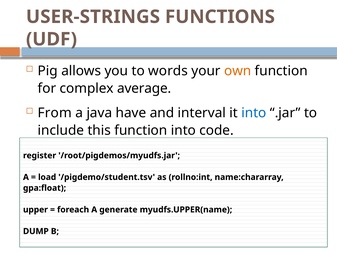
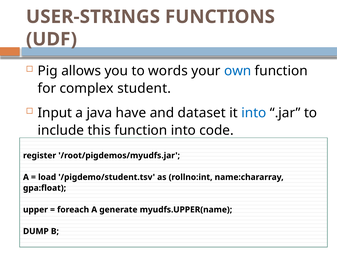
own colour: orange -> blue (238, 71)
average: average -> student (144, 88)
From: From -> Input (55, 113)
interval: interval -> dataset (202, 113)
